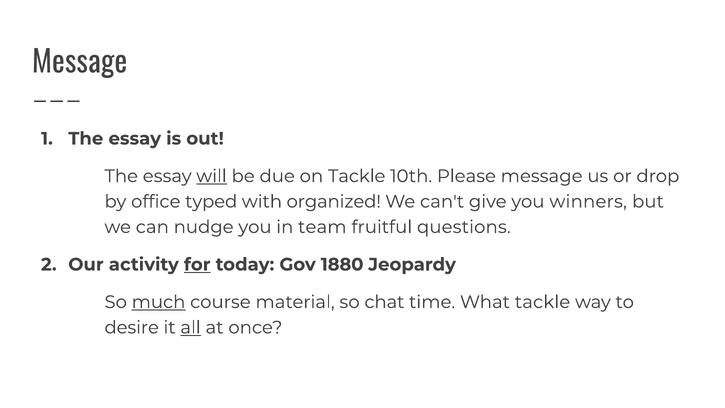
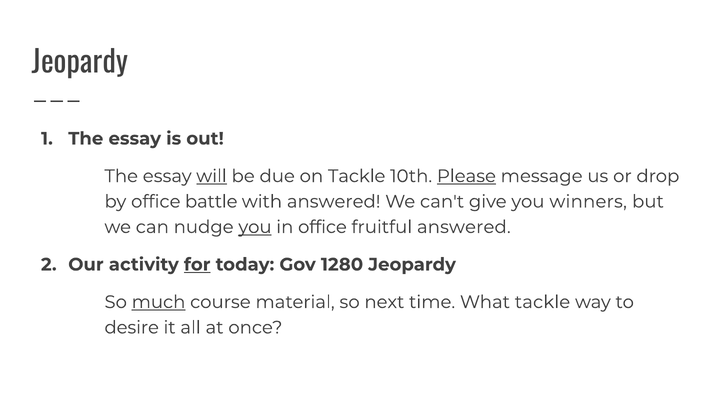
Message: Message -> Jeopardy (80, 63)
Please underline: none -> present (466, 176)
typed: typed -> battle (211, 201)
with organized: organized -> answered (334, 201)
you underline: none -> present (255, 227)
in team: team -> office (322, 227)
fruitful questions: questions -> answered (464, 227)
1880: 1880 -> 1280 (342, 264)
chat: chat -> next (384, 302)
all underline: present -> none (191, 327)
